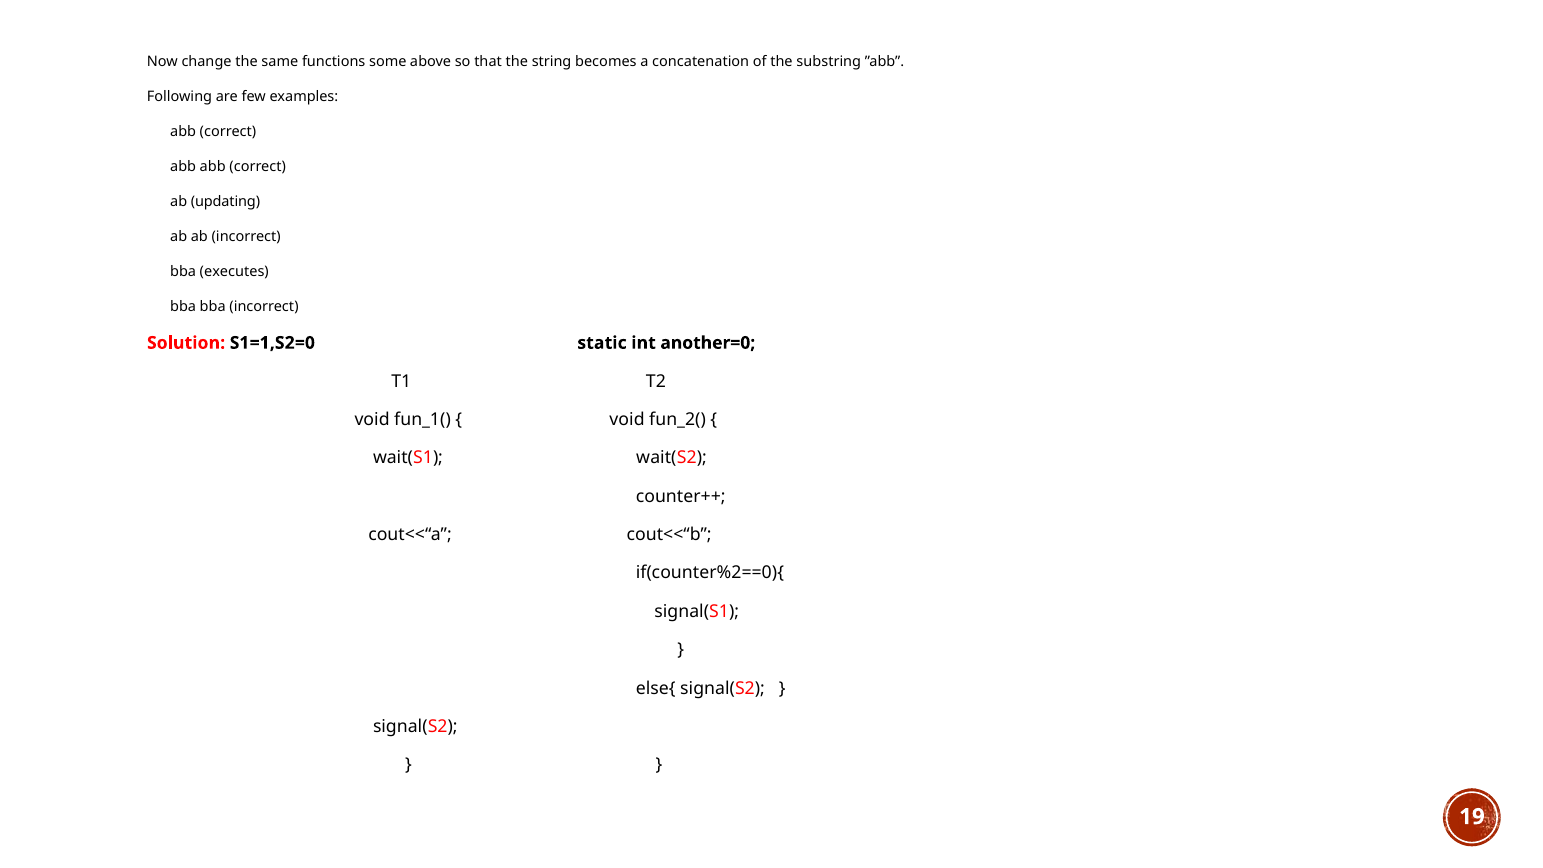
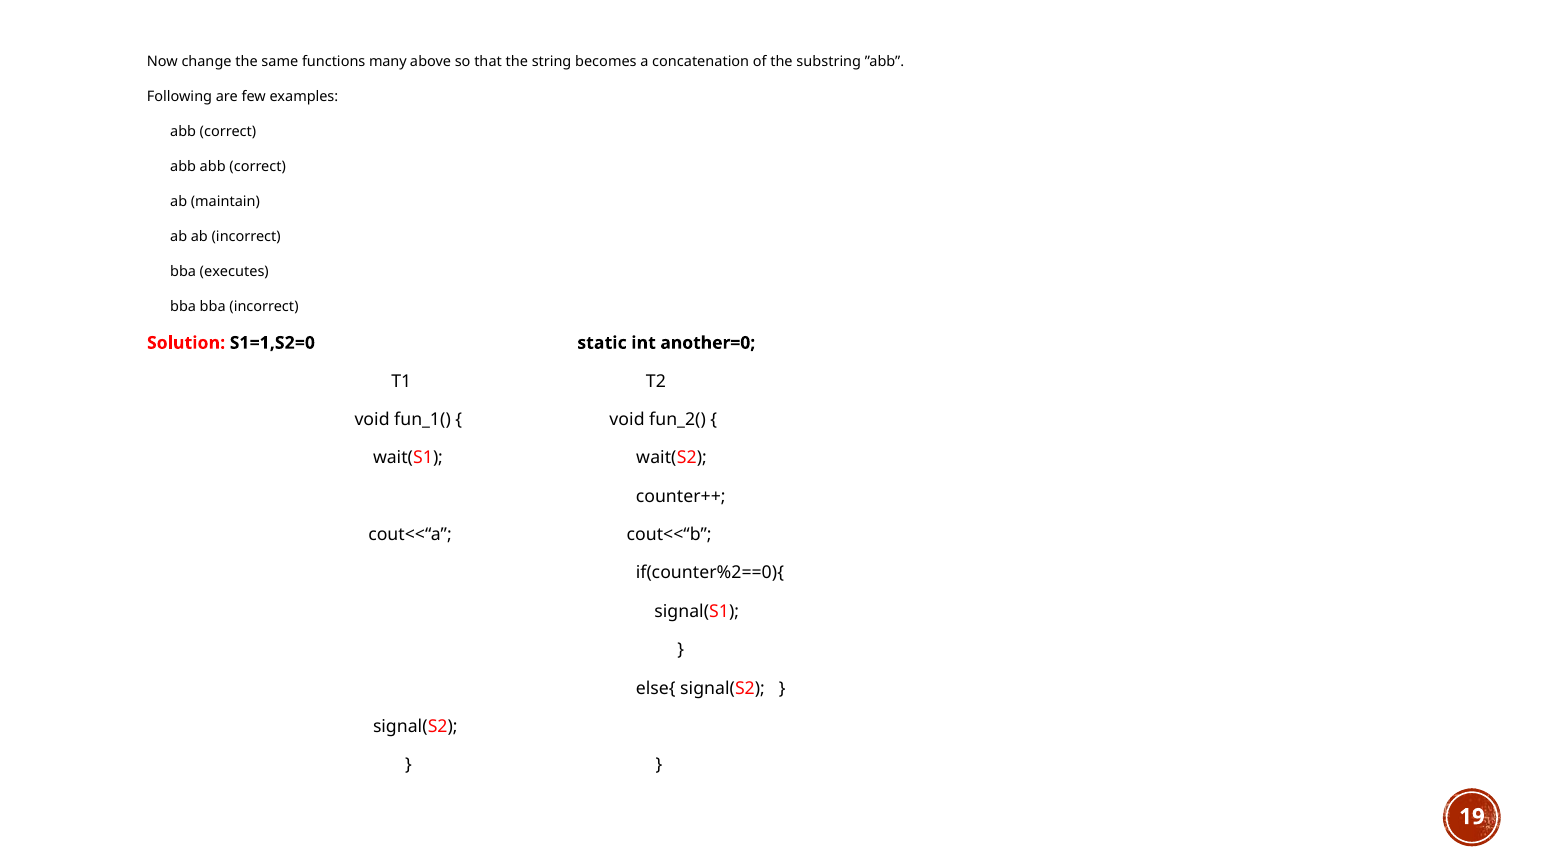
some: some -> many (388, 62)
updating: updating -> maintain (225, 201)
